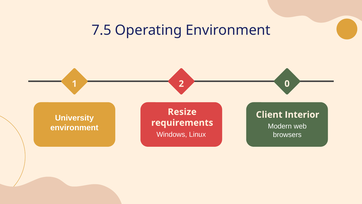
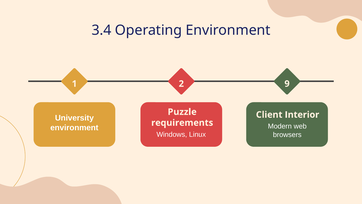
7.5: 7.5 -> 3.4 (101, 30)
0: 0 -> 9 (287, 84)
Resize: Resize -> Puzzle (182, 112)
